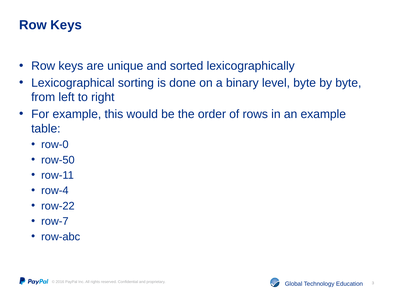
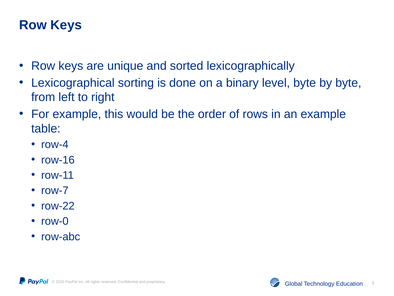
row-0: row-0 -> row-4 (55, 144)
row-50: row-50 -> row-16 (58, 160)
row-4: row-4 -> row-7 (55, 190)
row-7: row-7 -> row-0 (55, 221)
